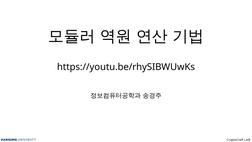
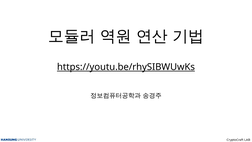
https://youtu.be/rhySIBWUwKs underline: none -> present (126, 67)
